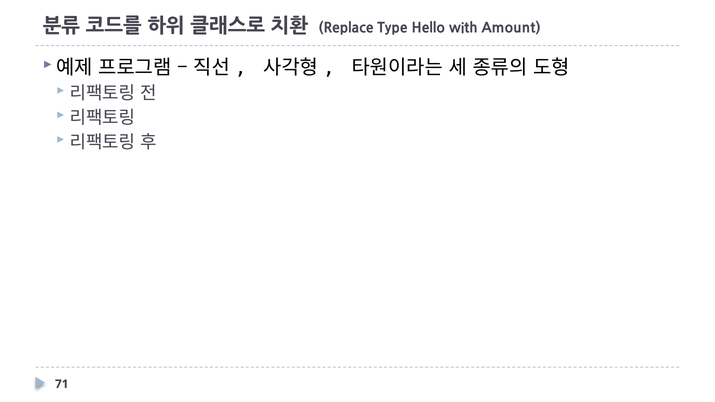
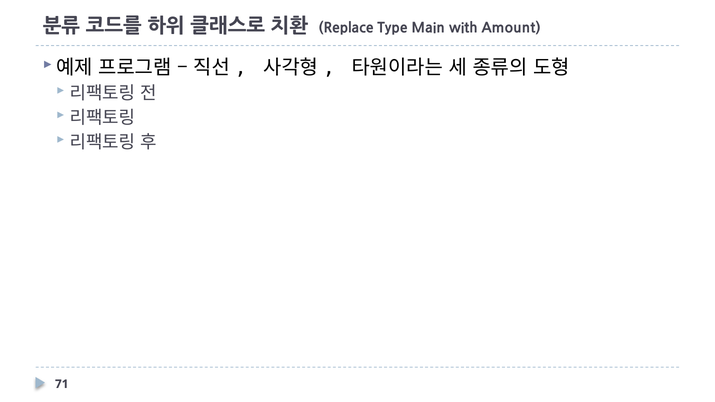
Hello: Hello -> Main (428, 28)
